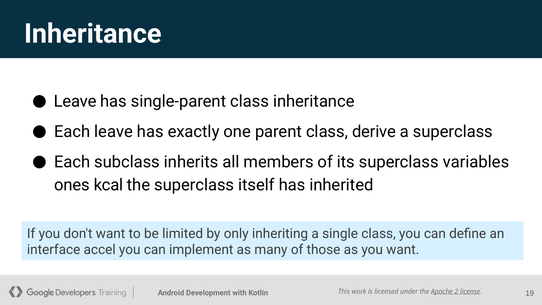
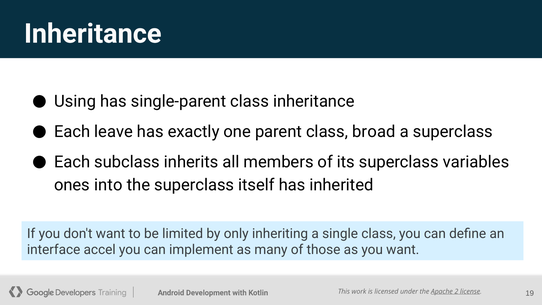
Leave: Leave -> Using (75, 101)
derive: derive -> broad (374, 132)
kcal: kcal -> into (108, 185)
